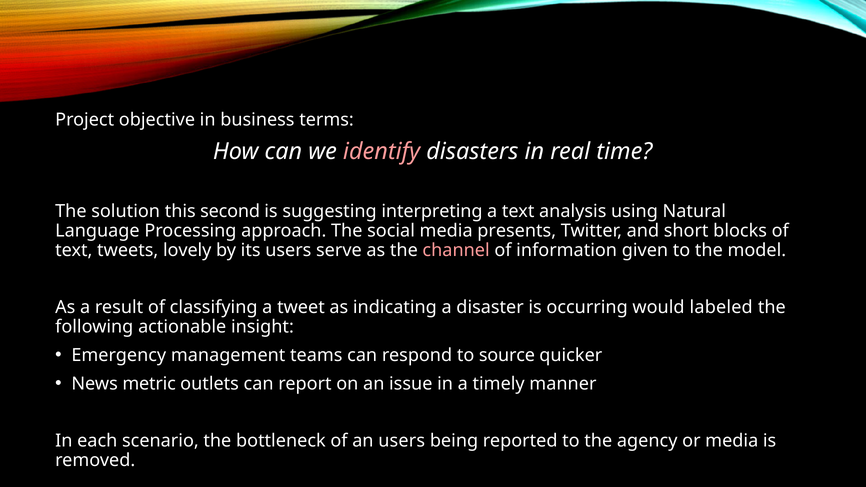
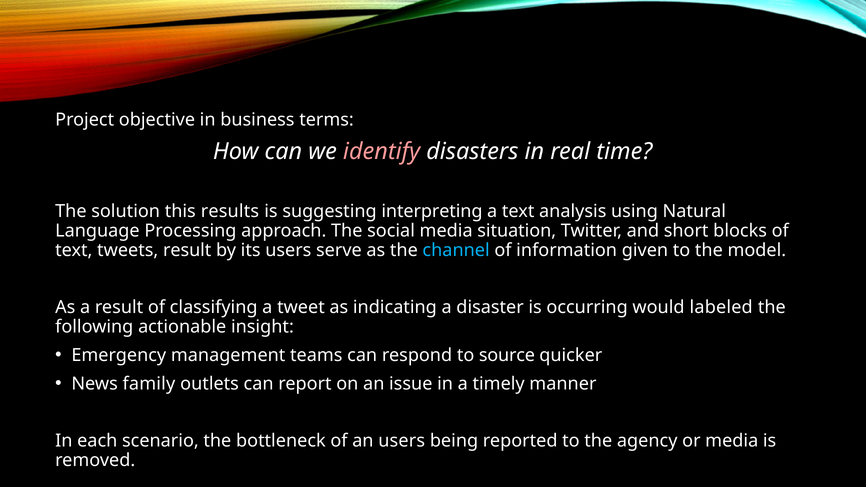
second: second -> results (230, 211)
presents: presents -> situation (517, 231)
tweets lovely: lovely -> result (187, 250)
channel colour: pink -> light blue (456, 250)
metric: metric -> family (149, 384)
